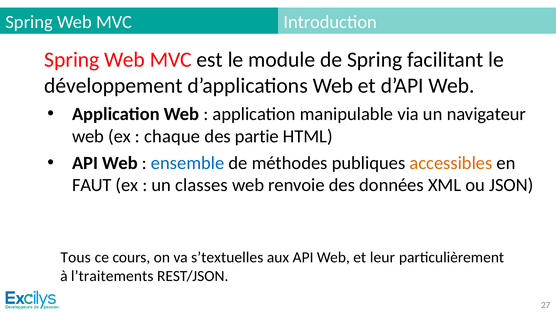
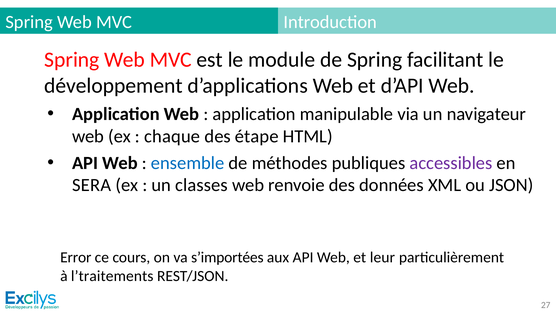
partie: partie -> étape (257, 136)
accessibles colour: orange -> purple (451, 163)
FAUT: FAUT -> SERA (92, 185)
Tous: Tous -> Error (76, 257)
s’textuelles: s’textuelles -> s’importées (227, 257)
